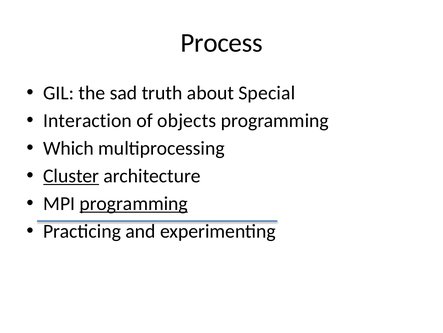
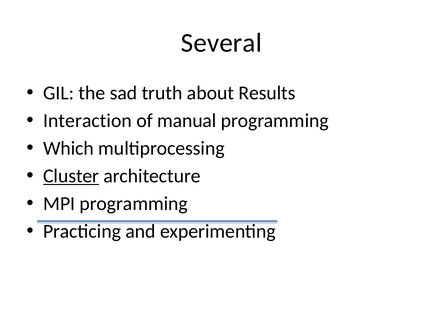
Process: Process -> Several (221, 43)
Special: Special -> Results (267, 93)
objects: objects -> manual (187, 121)
programming underline: present -> none (134, 203)
